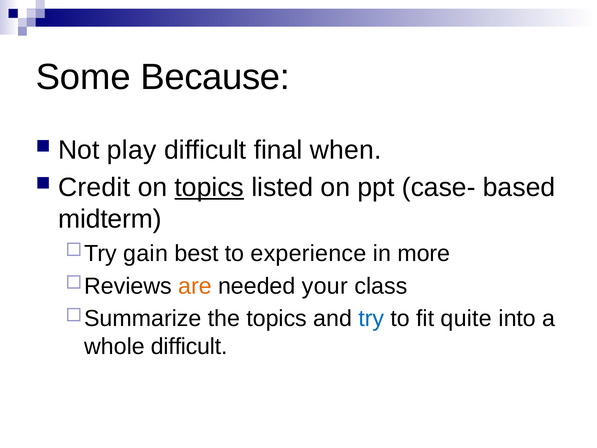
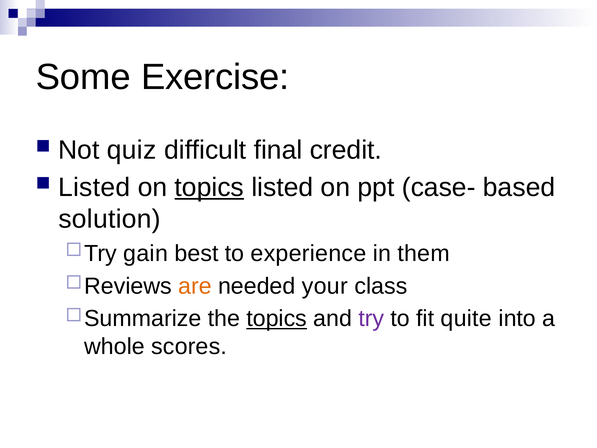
Because: Because -> Exercise (215, 77)
play: play -> quiz (132, 150)
when: when -> credit (346, 150)
Credit: Credit -> Listed (94, 187)
midterm: midterm -> solution (110, 219)
more: more -> them (424, 253)
topics underline: none -> present (277, 318)
try colour: blue -> purple (371, 318)
whole difficult: difficult -> scores (189, 346)
